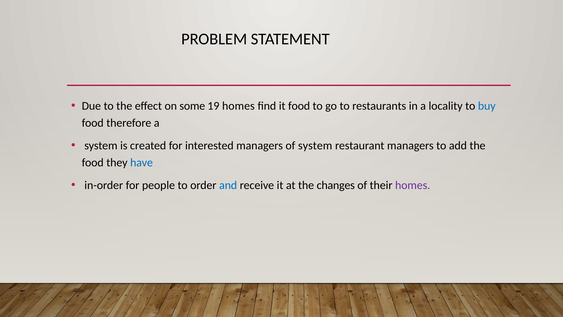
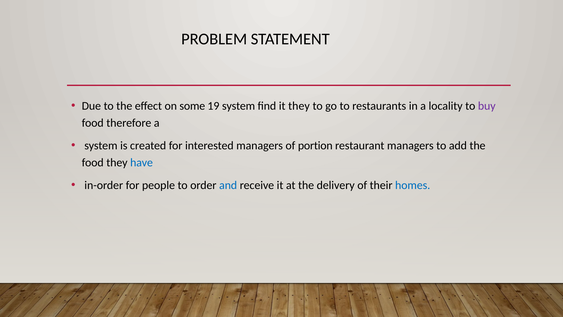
19 homes: homes -> system (239, 106)
it food: food -> they (299, 106)
buy colour: blue -> purple (487, 106)
of system: system -> portion (315, 146)
changes: changes -> delivery (336, 185)
homes colour: purple -> blue (413, 185)
